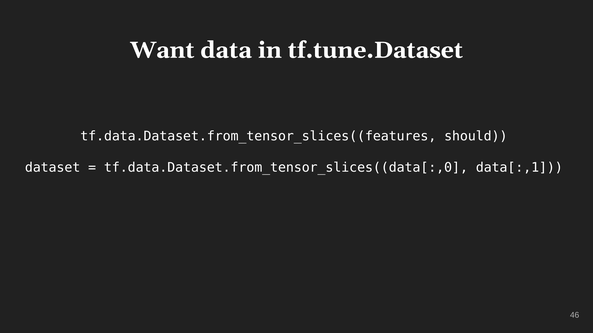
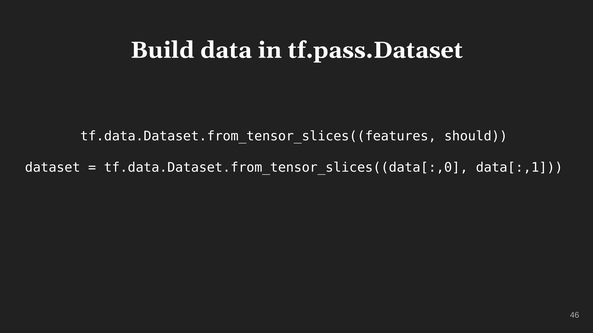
Want: Want -> Build (162, 50)
tf.tune.Dataset: tf.tune.Dataset -> tf.pass.Dataset (375, 50)
